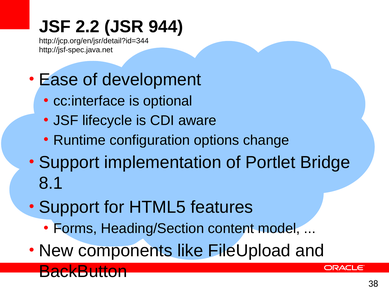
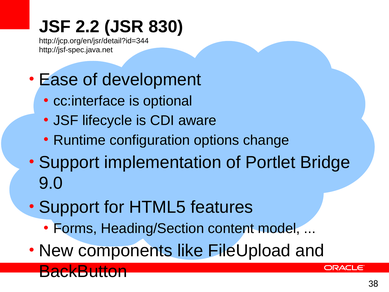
944: 944 -> 830 (166, 27)
8.1: 8.1 -> 9.0 (51, 183)
